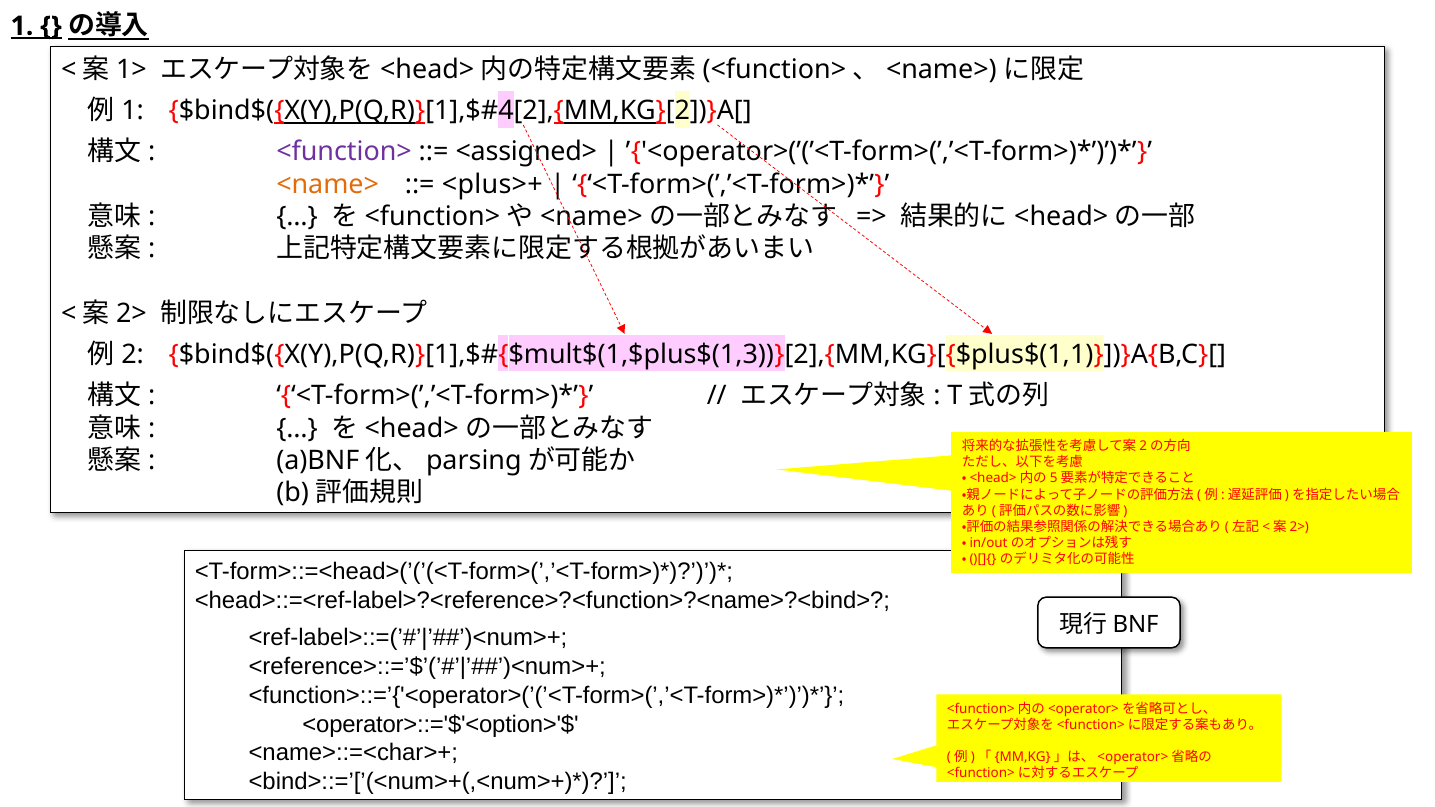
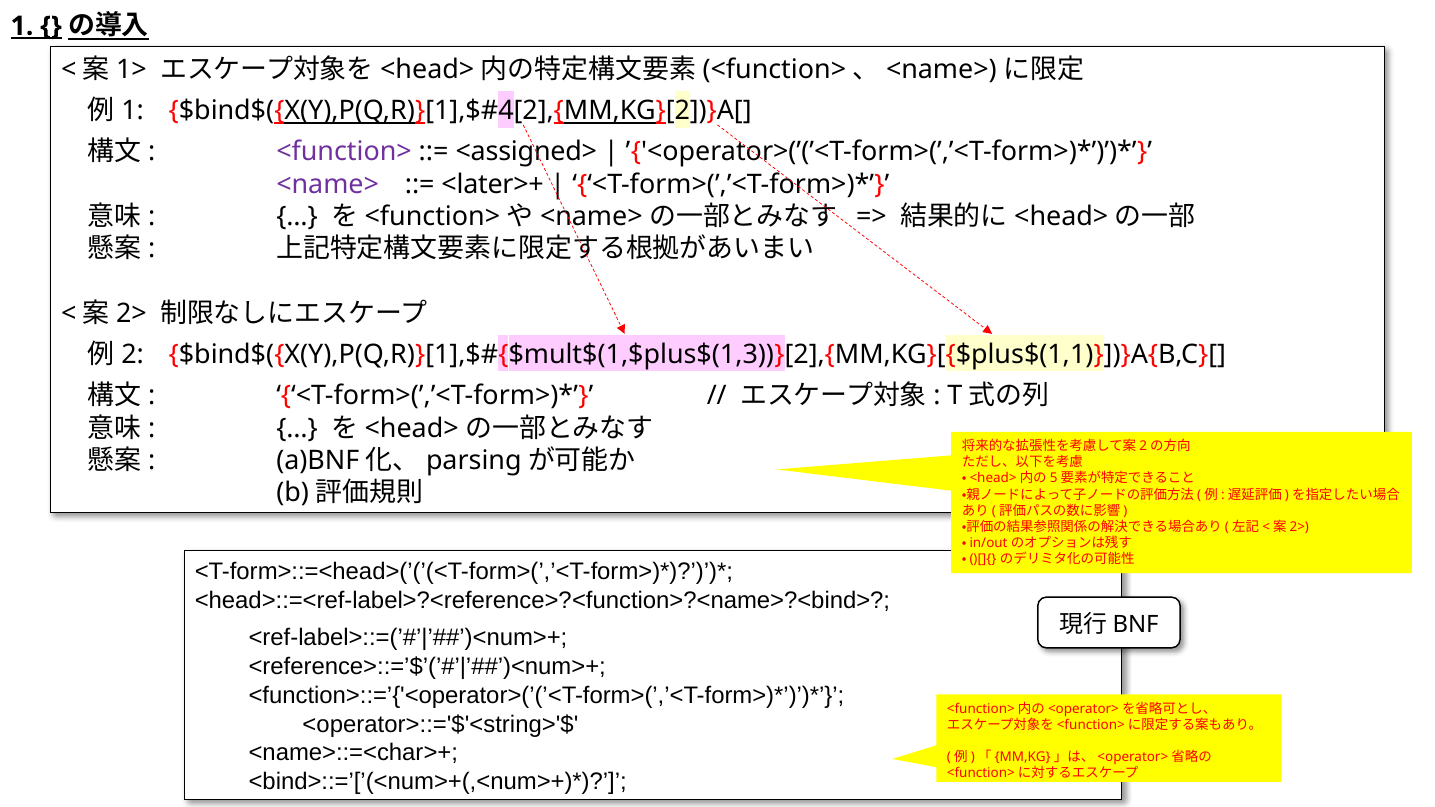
<name> colour: orange -> purple (328, 184)
<plus>+: <plus>+ -> <later>+ (493, 184)
<operator>::='$'<option>'$: <operator>::='$'<option>'$ -> <operator>::='$'<string>'$ (440, 724)
